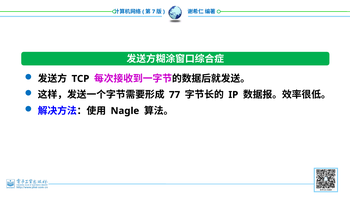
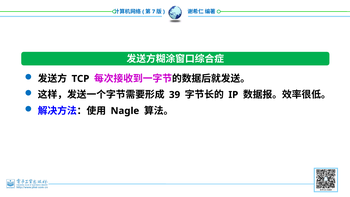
77: 77 -> 39 (175, 95)
